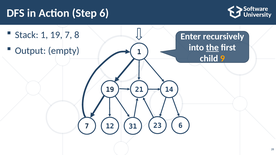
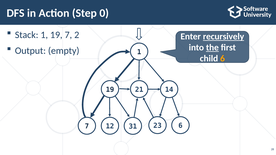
Step 6: 6 -> 0 (104, 13)
8: 8 -> 2 (77, 35)
recursively underline: none -> present (224, 37)
child 9: 9 -> 6 (222, 59)
